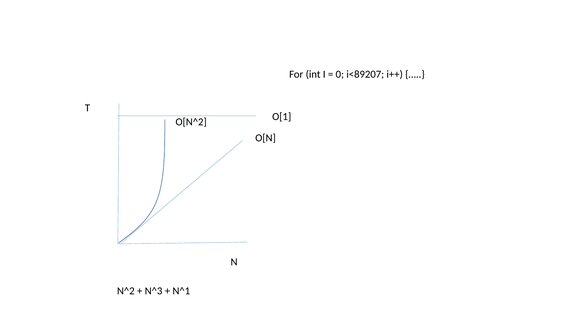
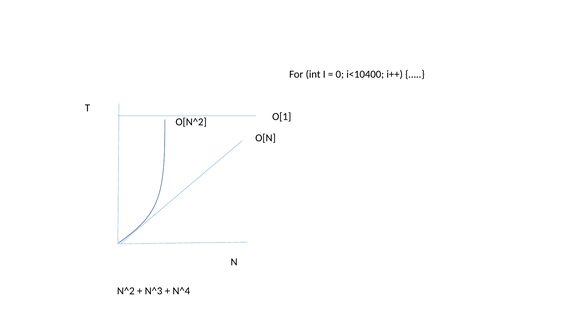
i<89207: i<89207 -> i<10400 (365, 74)
N^1: N^1 -> N^4 (181, 291)
